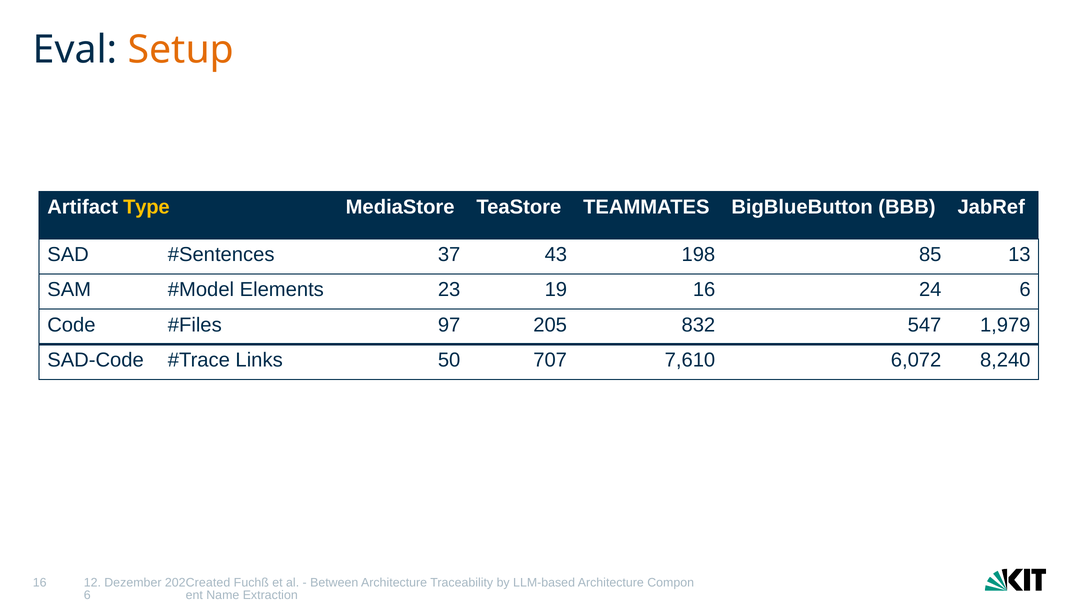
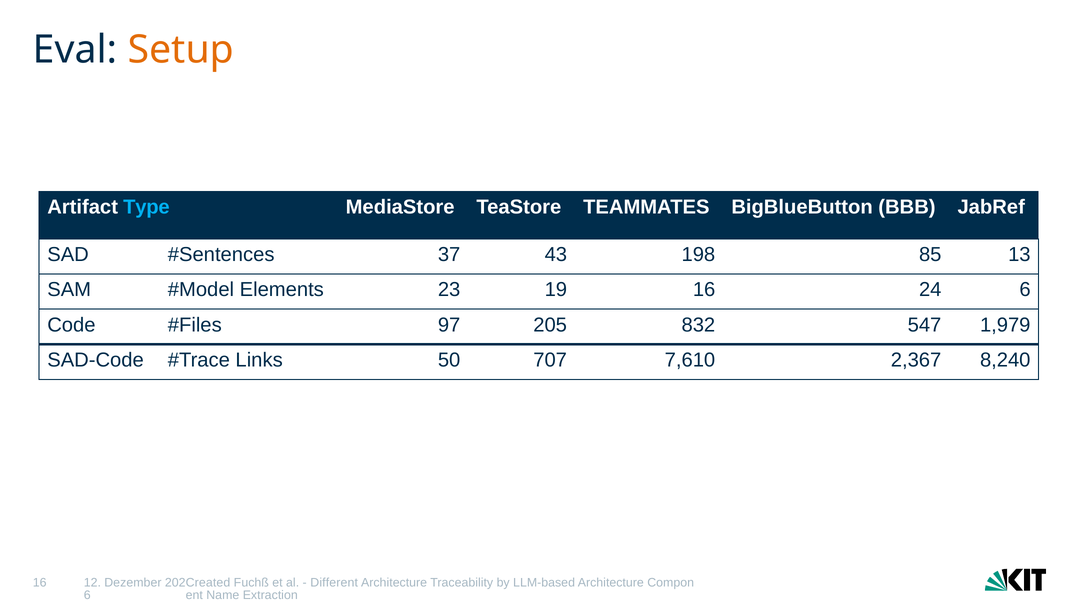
Type colour: yellow -> light blue (146, 207)
6,072: 6,072 -> 2,367 (916, 360)
Between: Between -> Different (334, 583)
